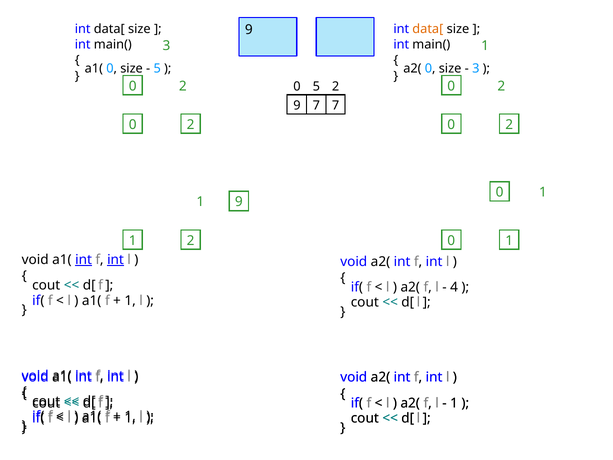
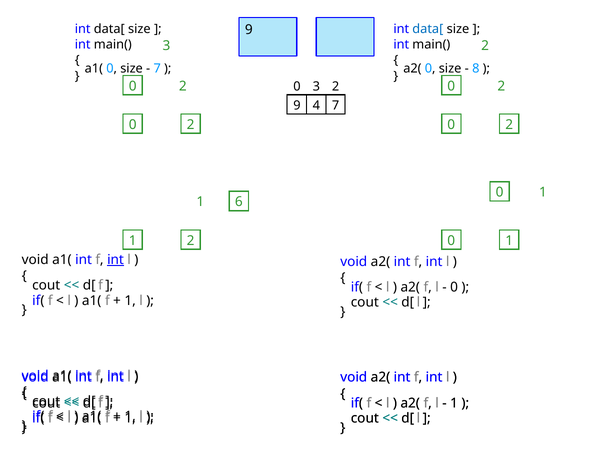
data[ colour: orange -> blue (428, 29)
1: 1 -> 2 (485, 46)
5: 5 -> 7 (157, 68)
3: 3 -> 8 (476, 68)
0 5: 5 -> 3 (316, 86)
9 7: 7 -> 4 (316, 106)
1 9: 9 -> 6 (239, 202)
int underline: present -> none (84, 260)
4: 4 -> 0 (454, 287)
